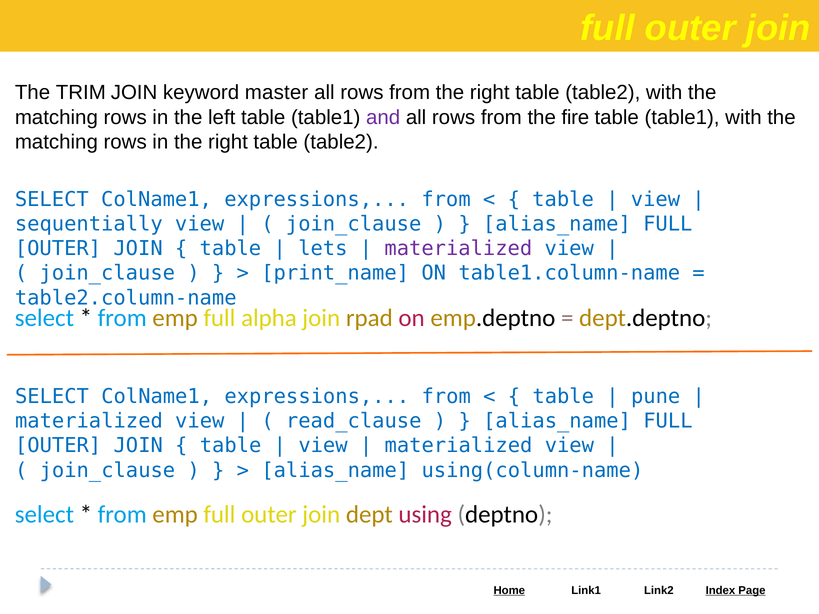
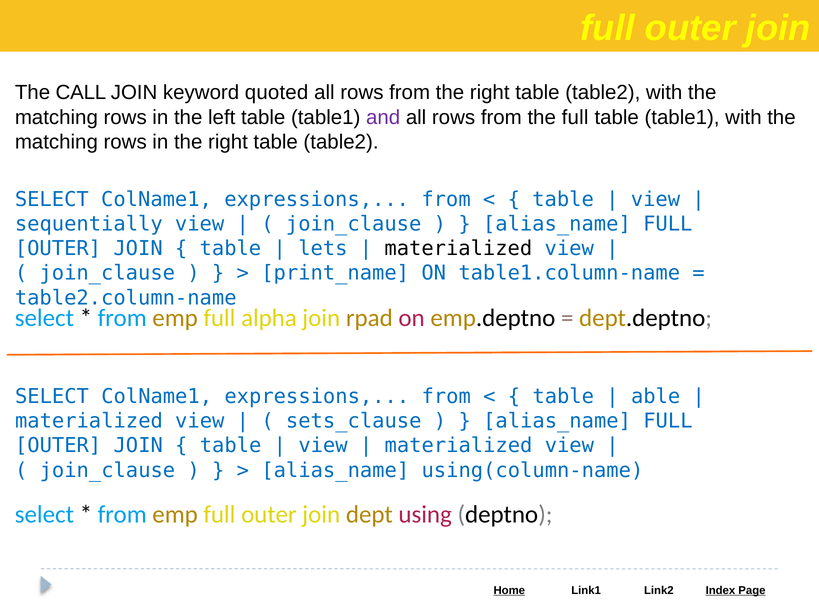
TRIM: TRIM -> CALL (81, 93)
master: master -> quoted (277, 93)
the fire: fire -> full (575, 117)
materialized colour: purple -> black (458, 249)
pune: pune -> able (656, 397)
read_clause: read_clause -> sets_clause (354, 421)
